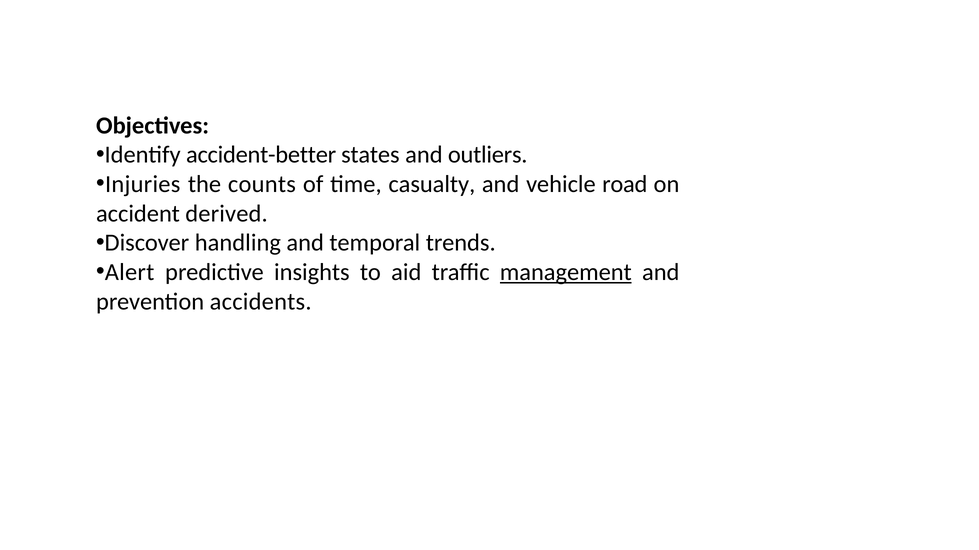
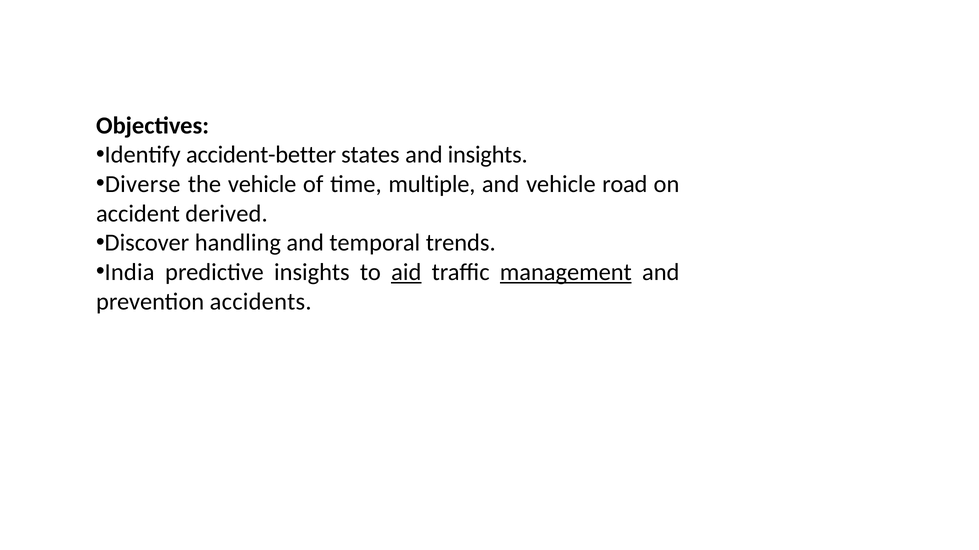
and outliers: outliers -> insights (488, 155)
Injuries: Injuries -> Diverse (143, 184)
the counts: counts -> vehicle (262, 184)
casualty: casualty -> multiple (432, 184)
Alert: Alert -> India (130, 273)
aid underline: none -> present (406, 273)
